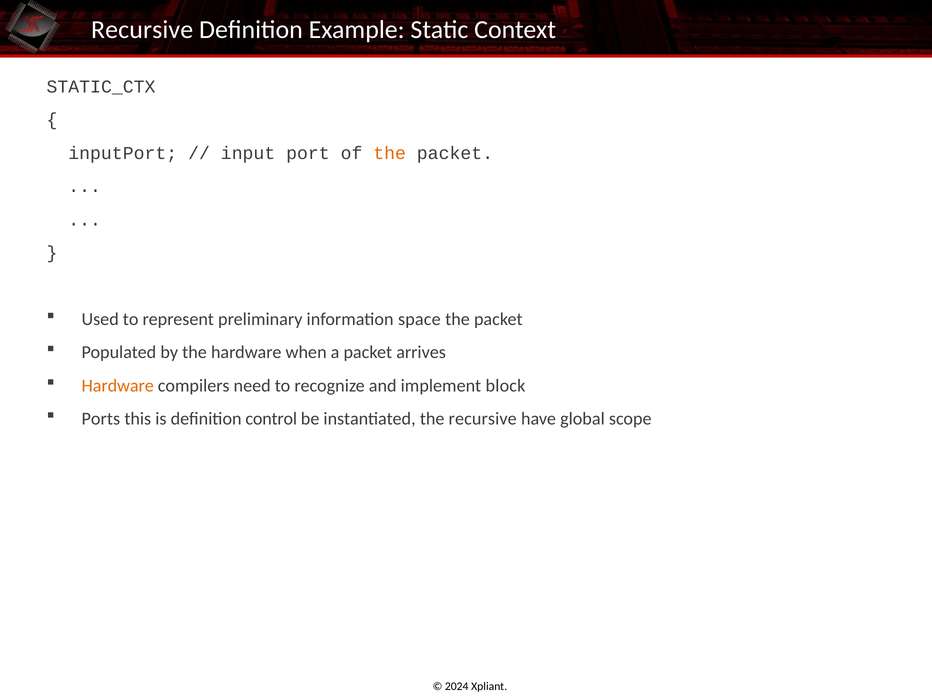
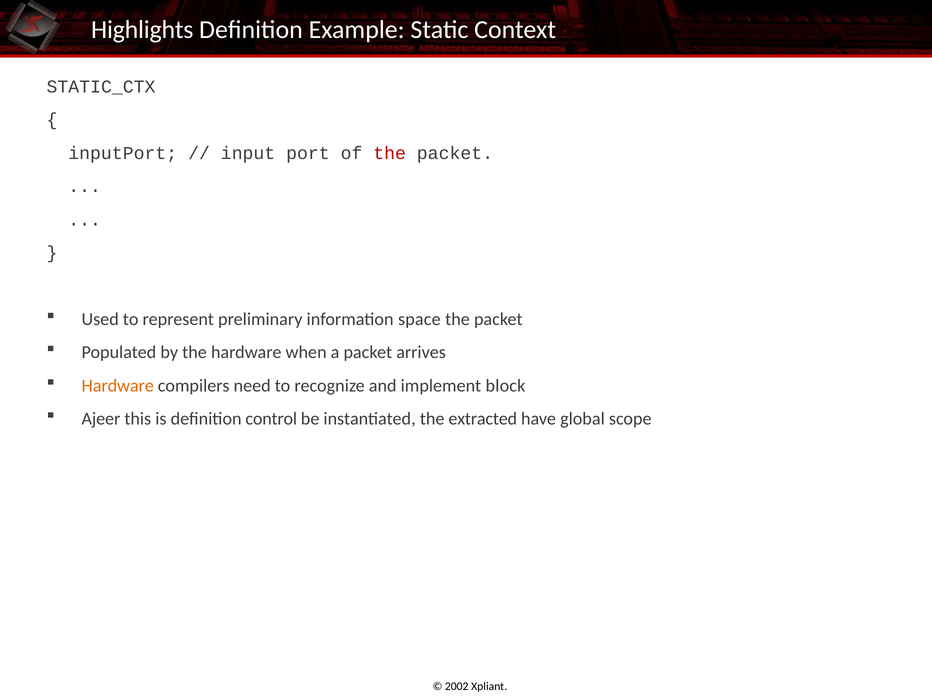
Recursive: Recursive -> Highlights (142, 30)
the colour: orange -> red (390, 153)
Ports: Ports -> Ajeer (101, 419)
the recursive: recursive -> extracted (483, 419)
2024: 2024 -> 2002 (457, 686)
